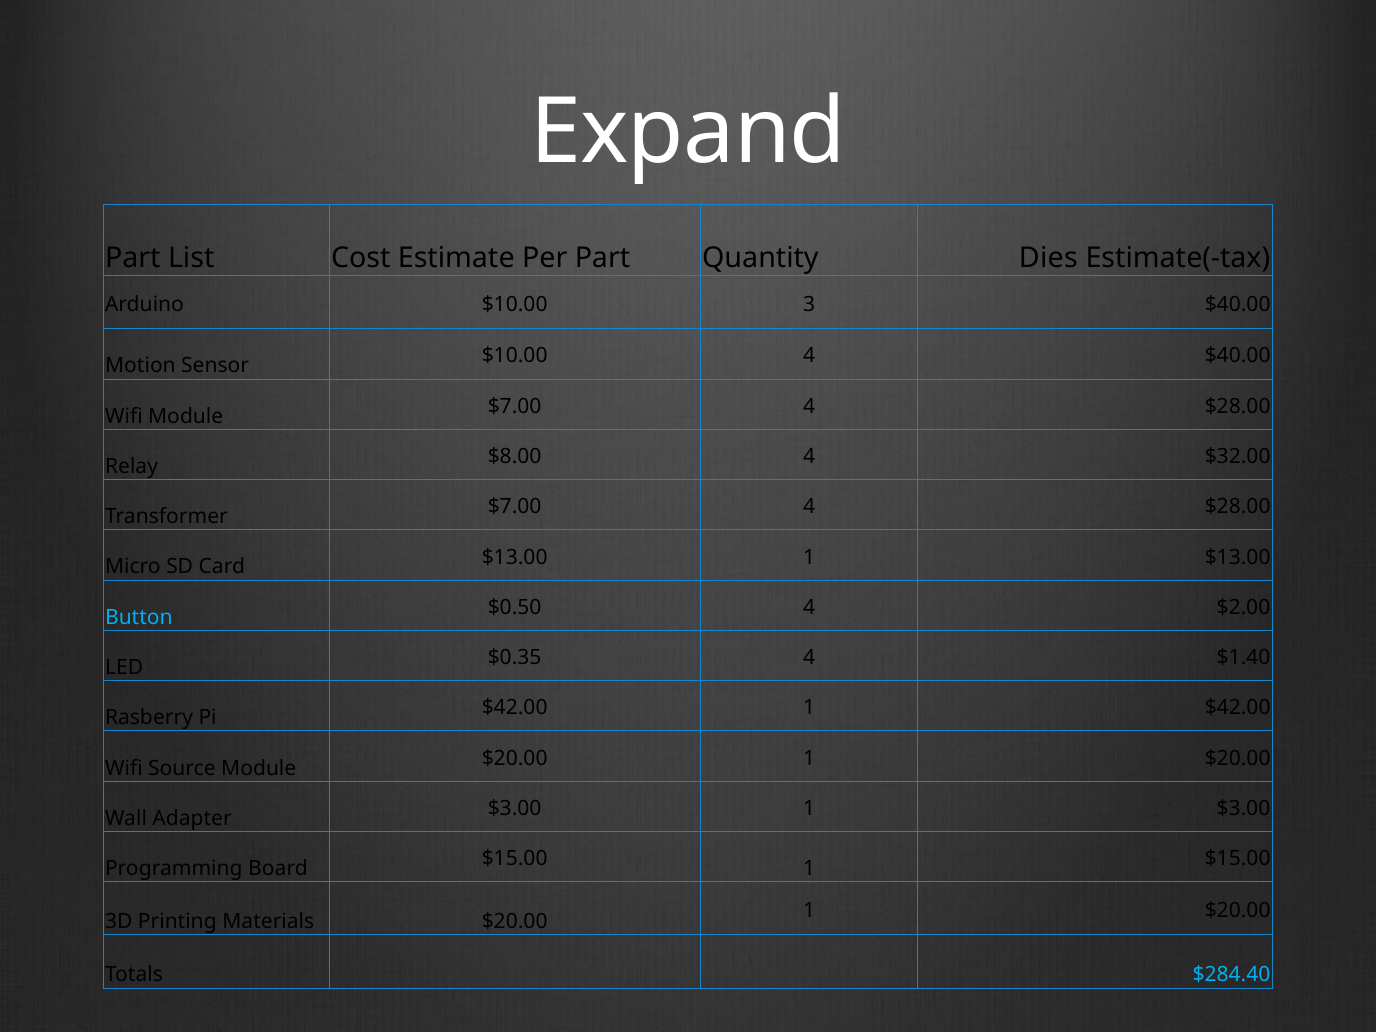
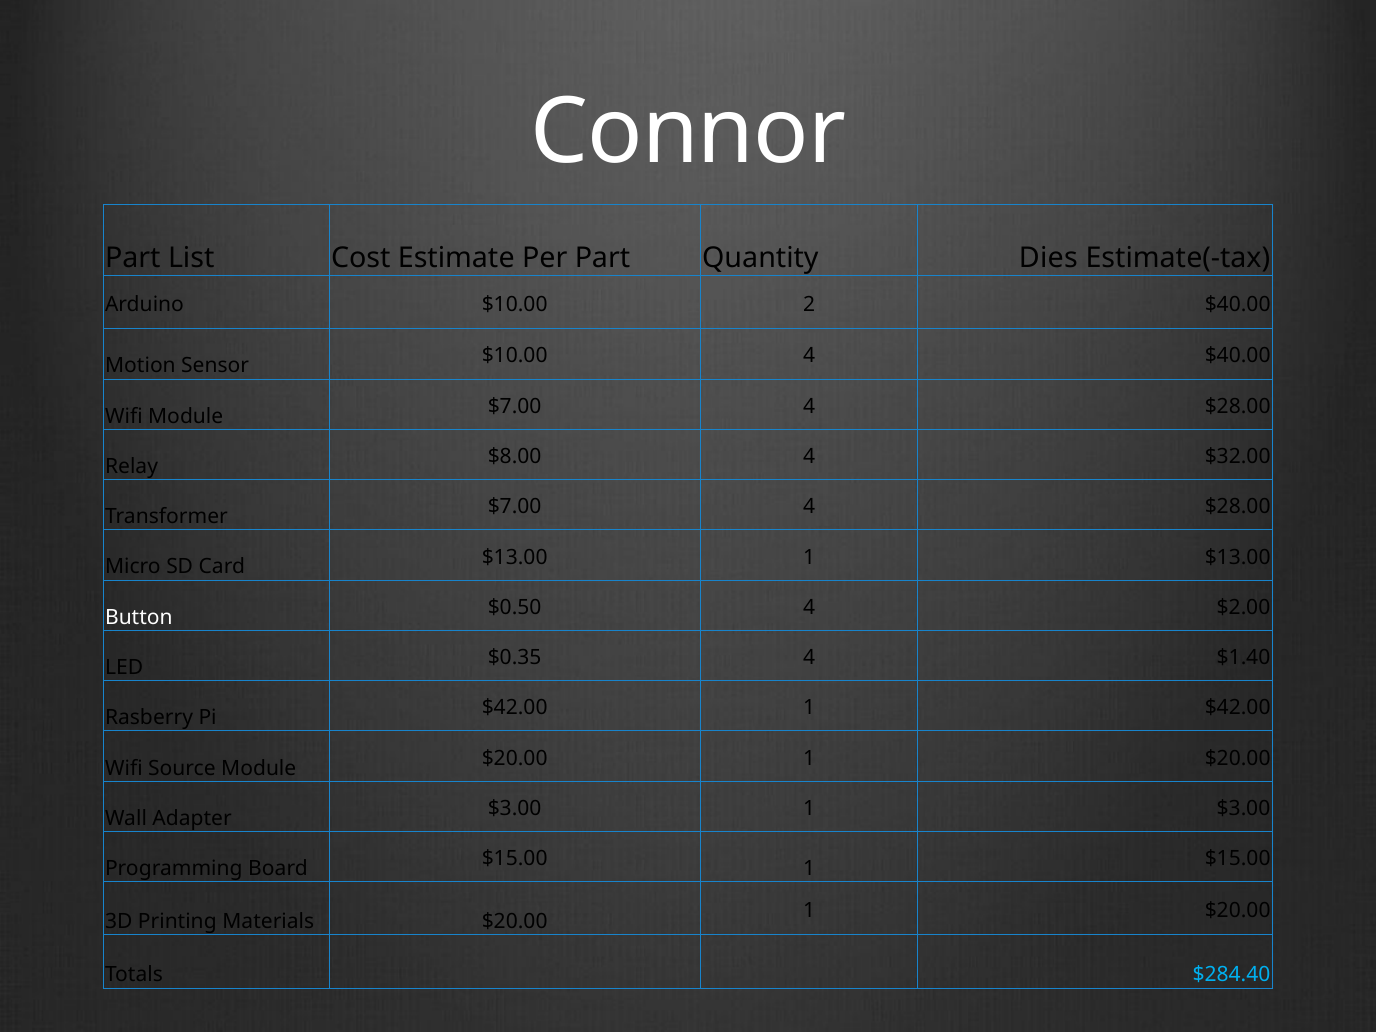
Expand: Expand -> Connor (688, 132)
3: 3 -> 2 (809, 304)
Button colour: light blue -> white (139, 617)
